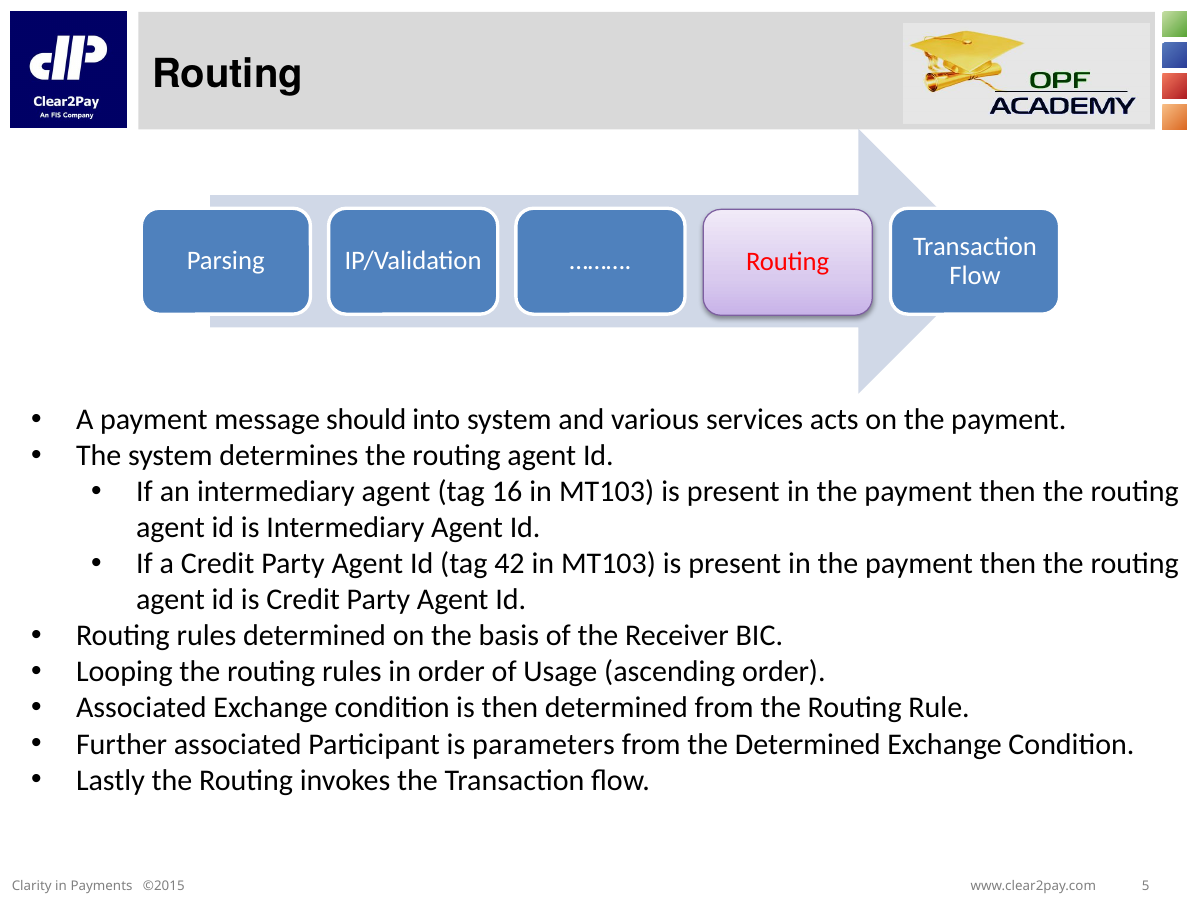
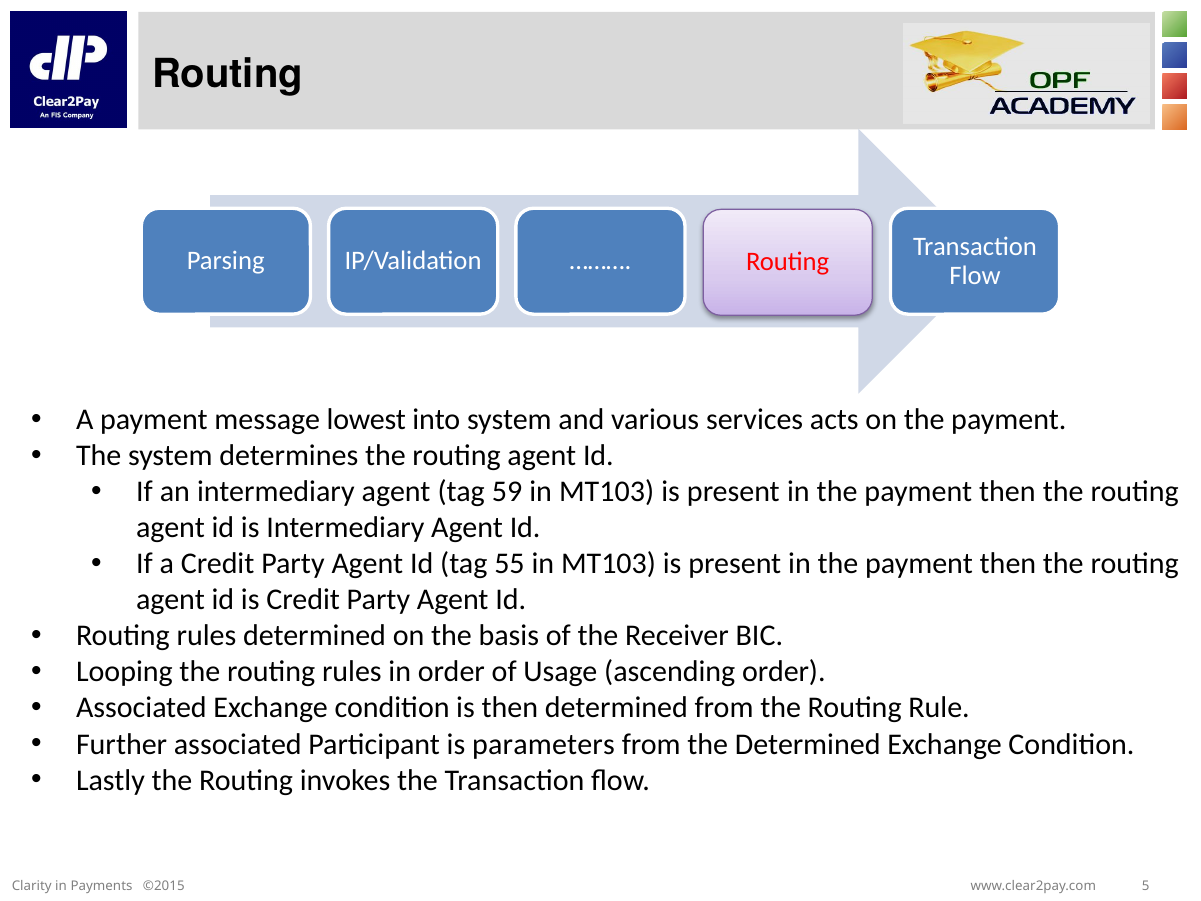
should: should -> lowest (366, 420)
16: 16 -> 59 (507, 492)
42: 42 -> 55 (509, 564)
